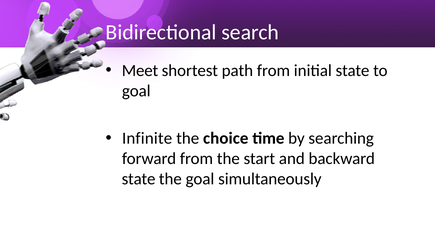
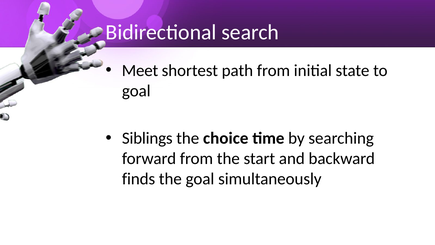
Infinite: Infinite -> Siblings (147, 138)
state: state -> finds (139, 179)
